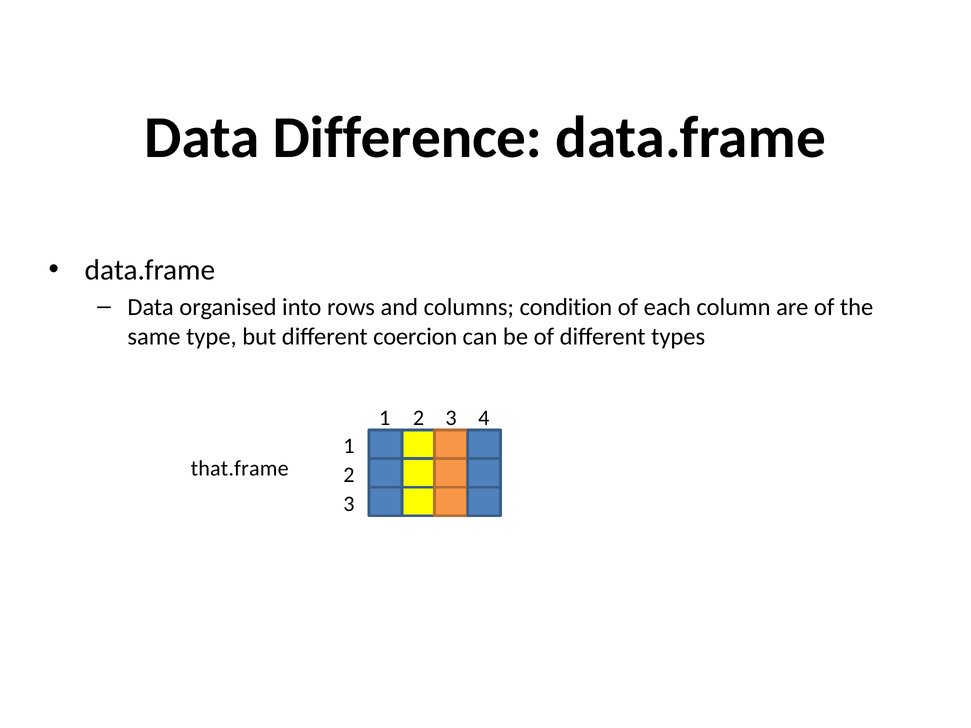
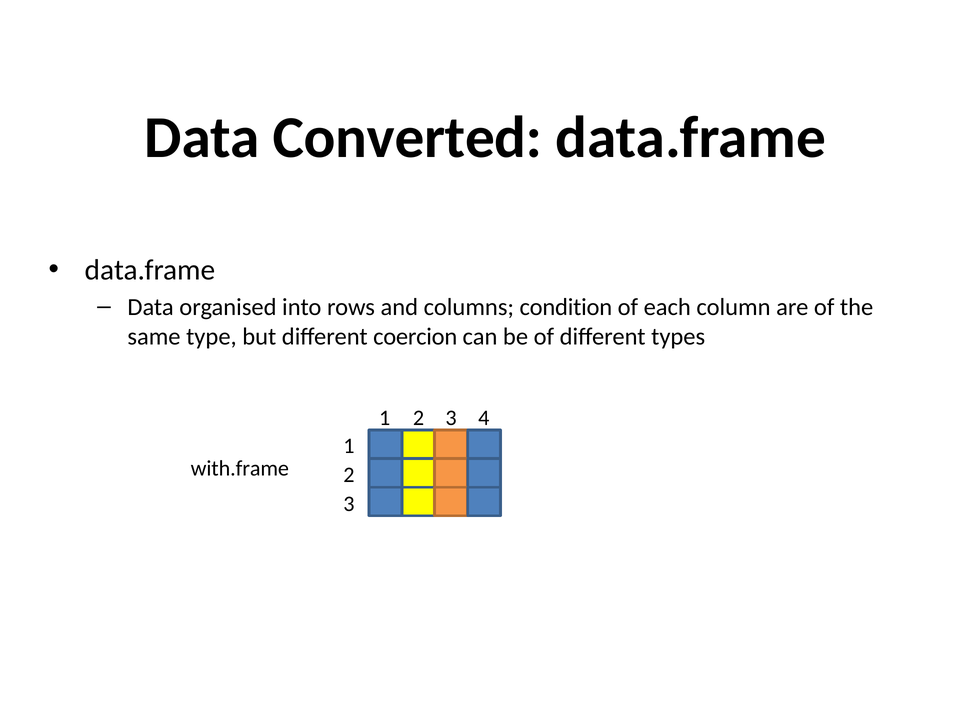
Difference: Difference -> Converted (408, 138)
that.frame: that.frame -> with.frame (240, 469)
